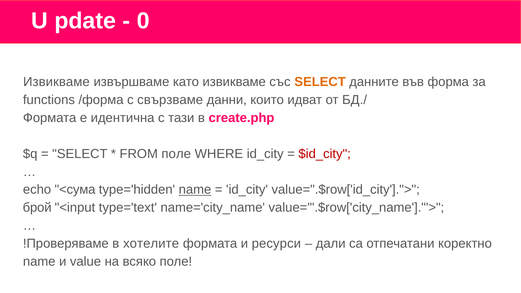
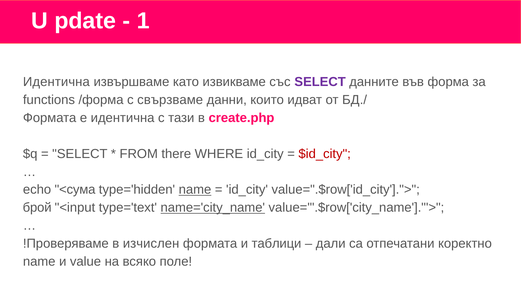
0: 0 -> 1 (143, 21)
Извикваме: Извикваме -> Идентична (56, 82)
SELECT colour: orange -> purple (320, 82)
FROM поле: поле -> there (176, 154)
name='city_name underline: none -> present (213, 208)
хотелите: хотелите -> изчислен (151, 244)
ресурси: ресурси -> таблици (276, 244)
